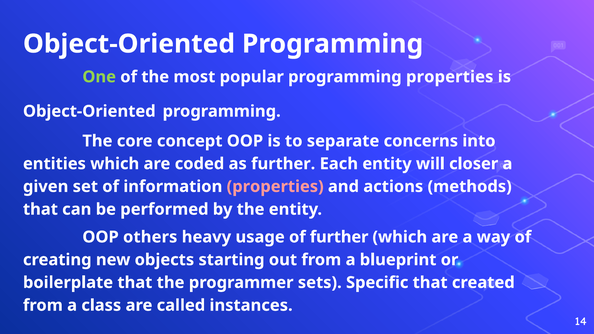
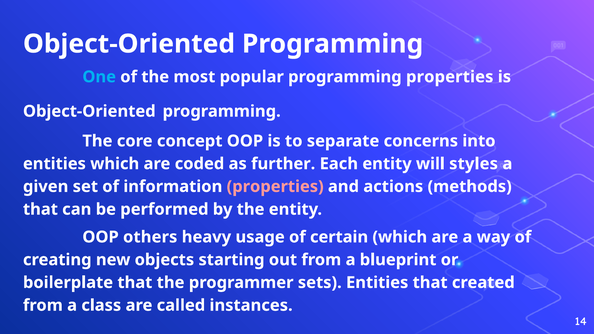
One colour: light green -> light blue (99, 77)
closer: closer -> styles (474, 164)
of further: further -> certain (339, 237)
sets Specific: Specific -> Entities (377, 283)
